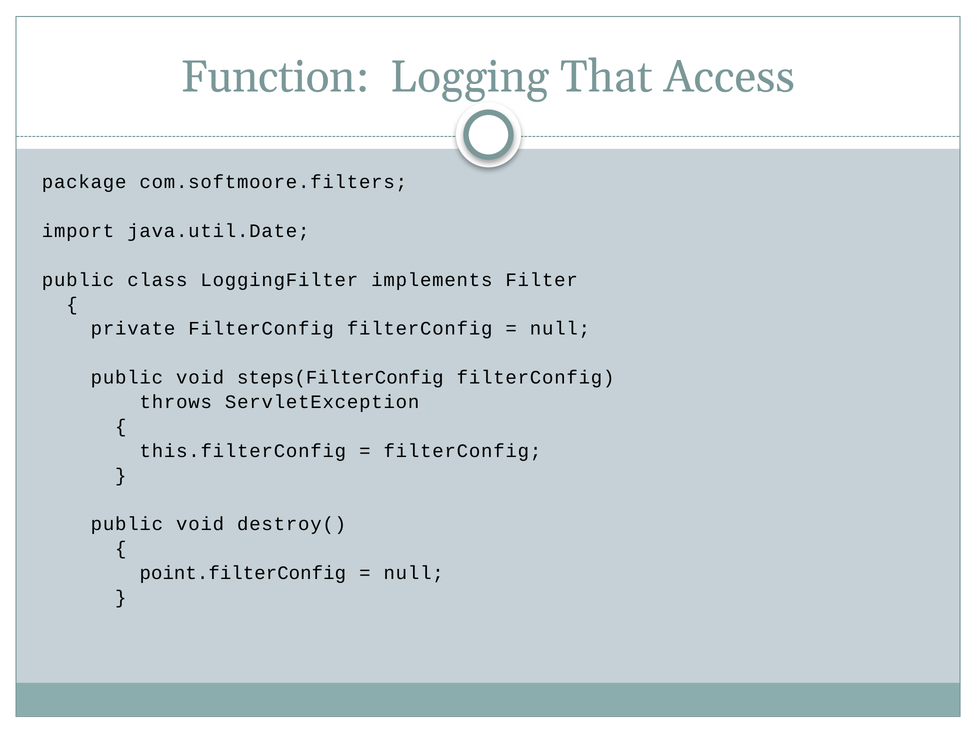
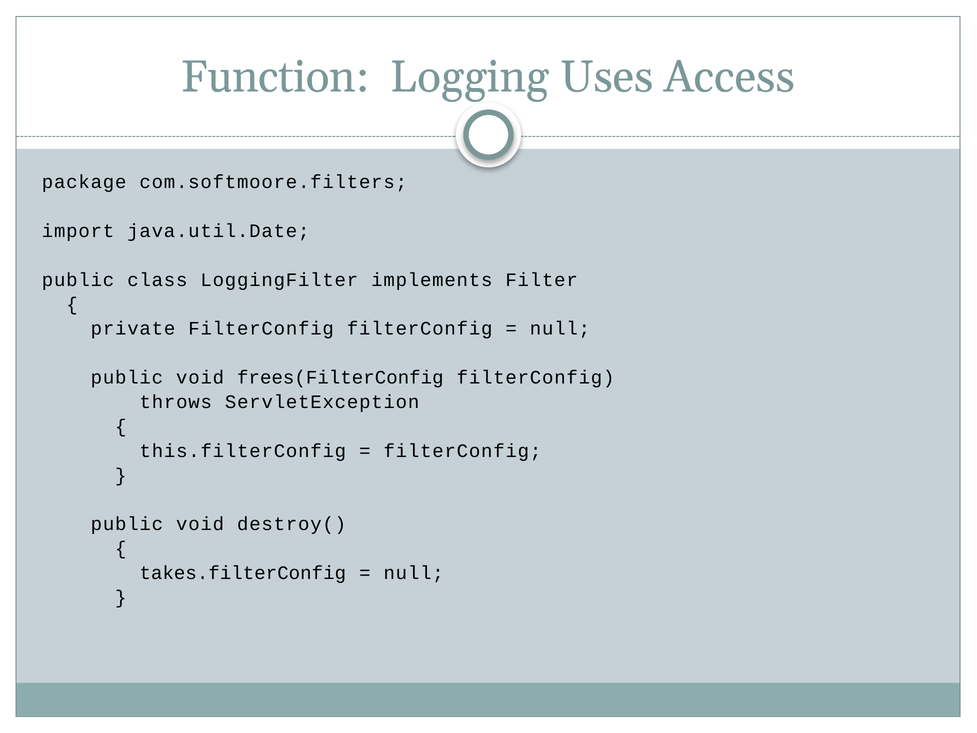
That: That -> Uses (607, 77)
steps(FilterConfig: steps(FilterConfig -> frees(FilterConfig (340, 377)
point.filterConfig: point.filterConfig -> takes.filterConfig (243, 573)
